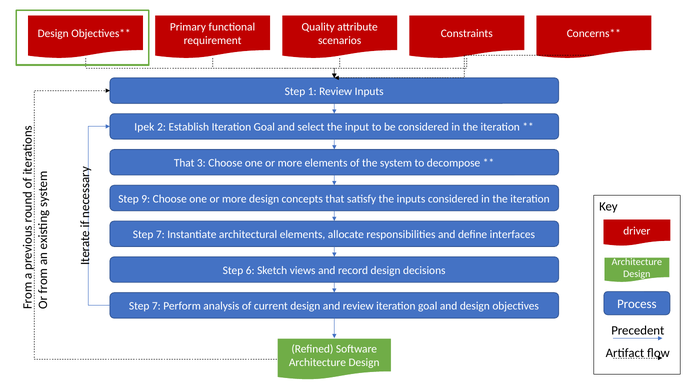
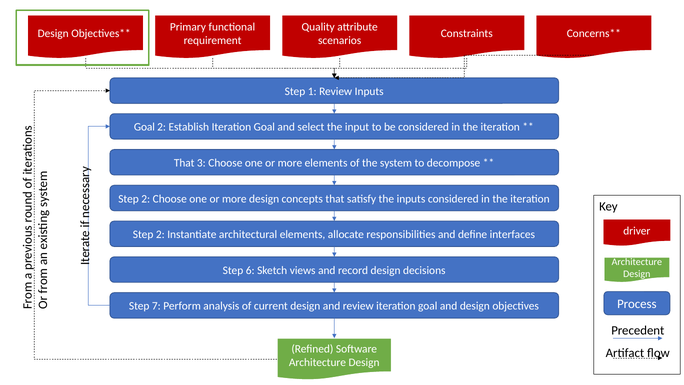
Ipek: Ipek -> Goal (144, 127)
9: 9 -> 2 (146, 199)
7: 7 -> 2 (160, 234)
